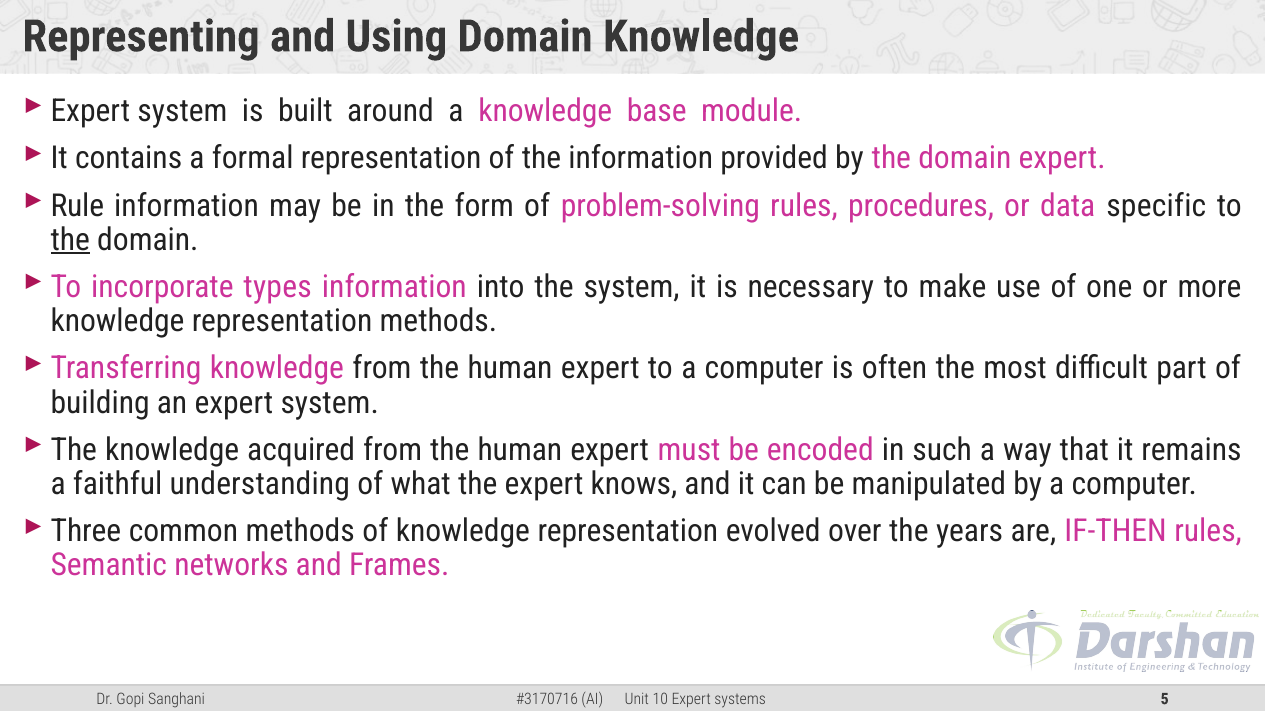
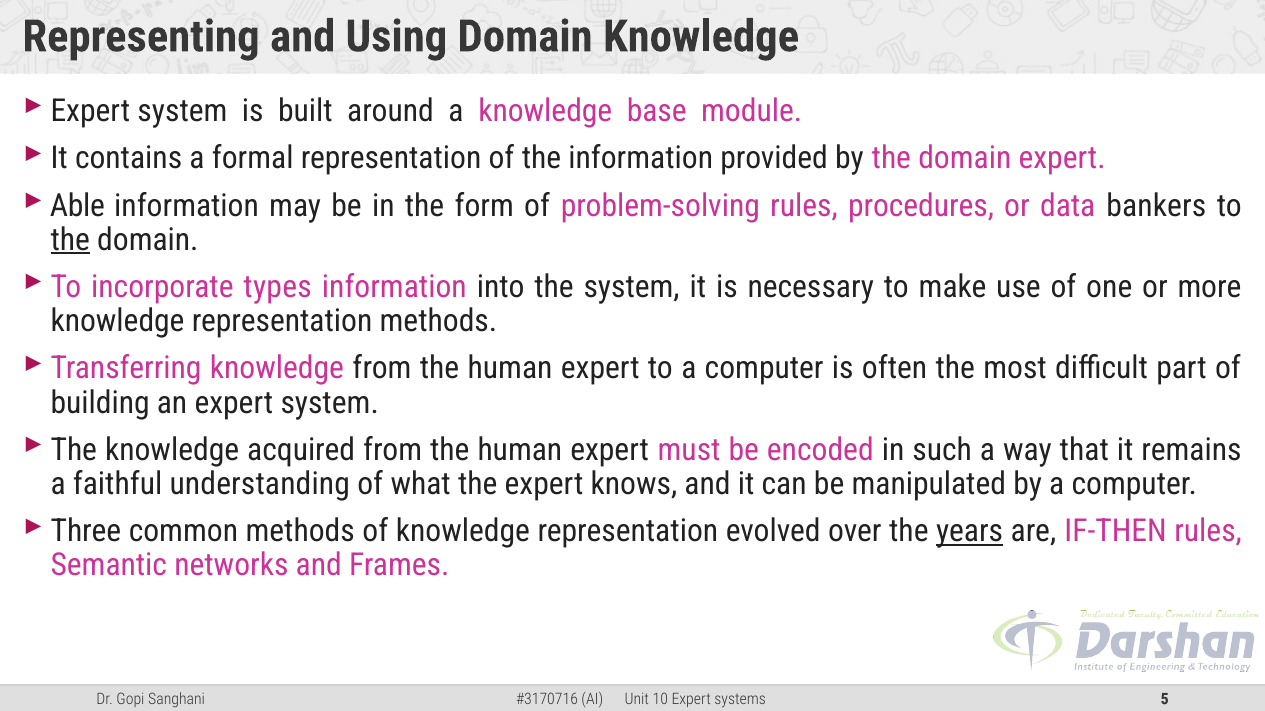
Rule: Rule -> Able (77, 206)
specific: specific -> bankers (1156, 206)
years underline: none -> present (970, 532)
